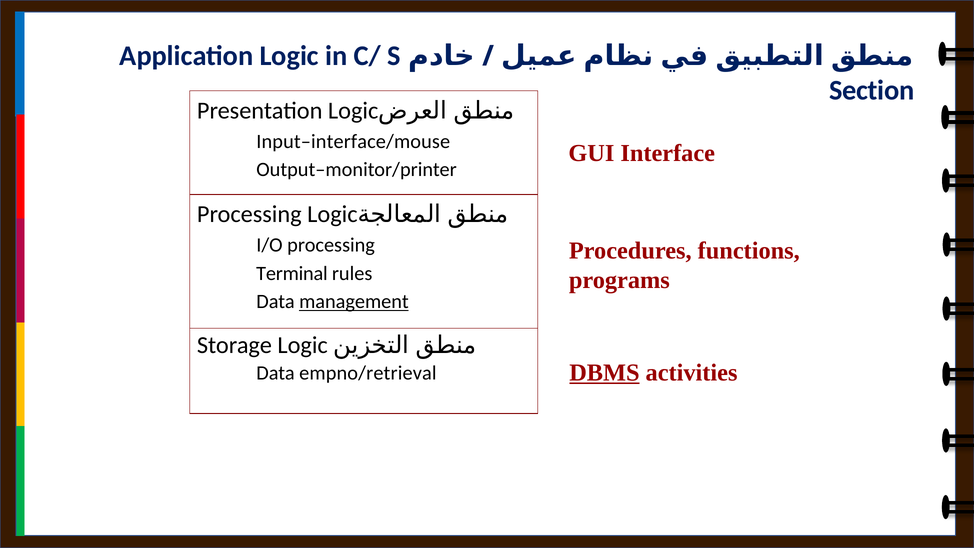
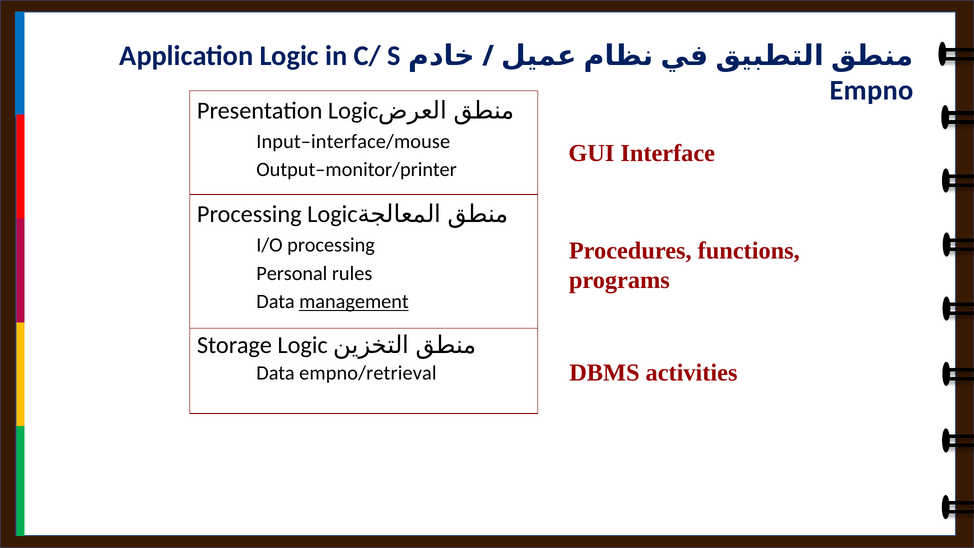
Section: Section -> Empno (871, 90)
Terminal: Terminal -> Personal (292, 273)
DBMS underline: present -> none (604, 373)
